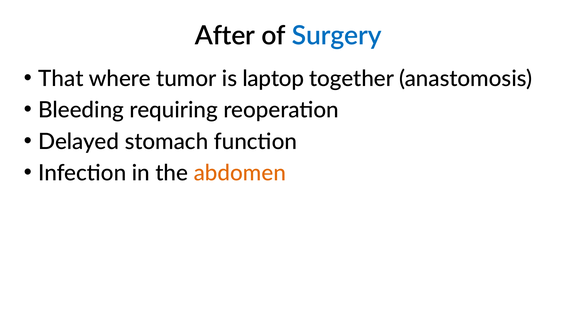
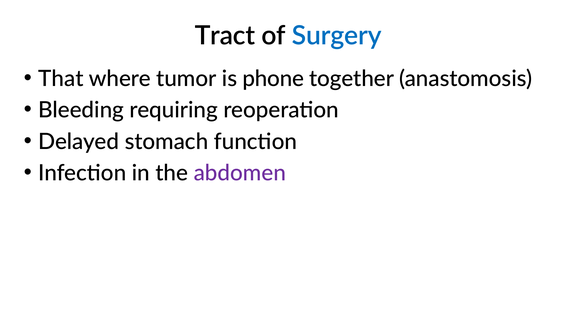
After: After -> Tract (225, 36)
laptop: laptop -> phone (273, 79)
abdomen colour: orange -> purple (240, 173)
